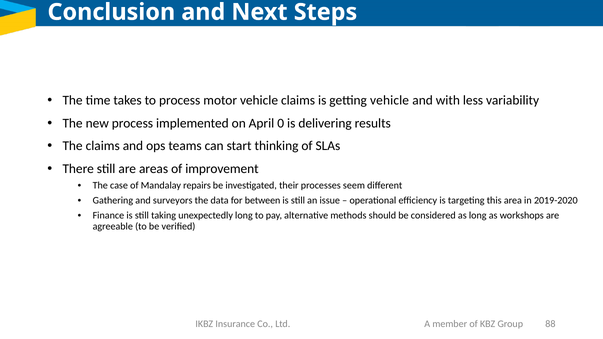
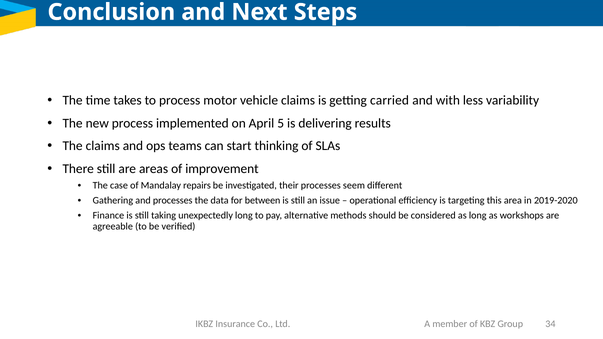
getting vehicle: vehicle -> carried (390, 100)
0: 0 -> 5 (281, 123)
and surveyors: surveyors -> processes (173, 201)
88: 88 -> 34 (550, 324)
